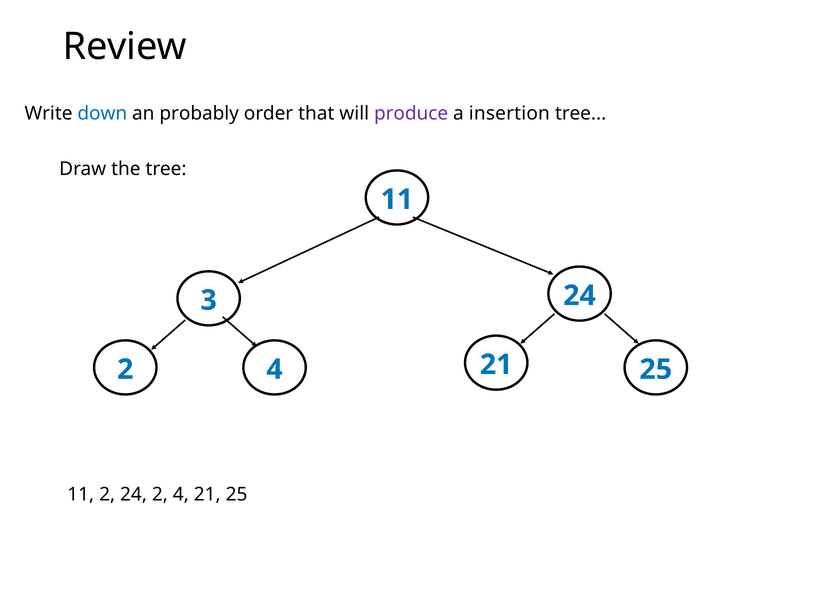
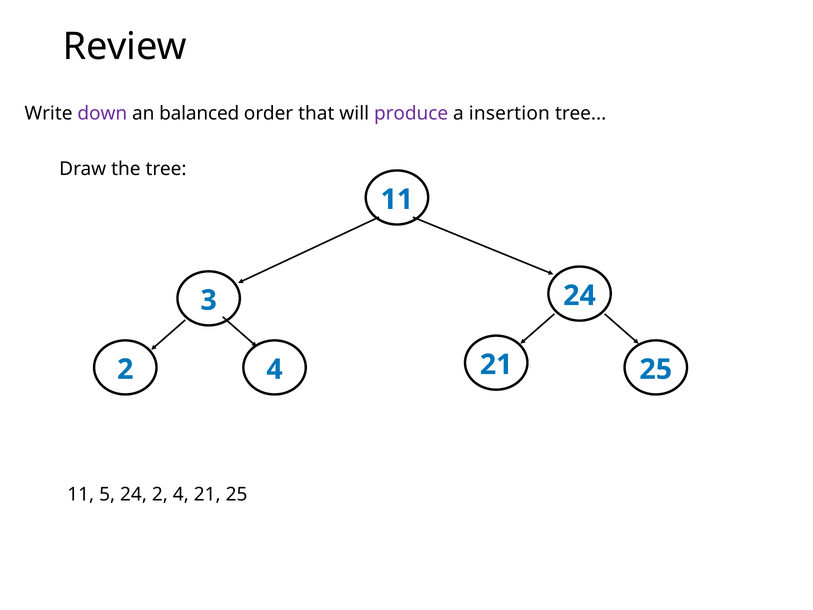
down colour: blue -> purple (102, 113)
probably: probably -> balanced (199, 113)
11 2: 2 -> 5 (107, 494)
